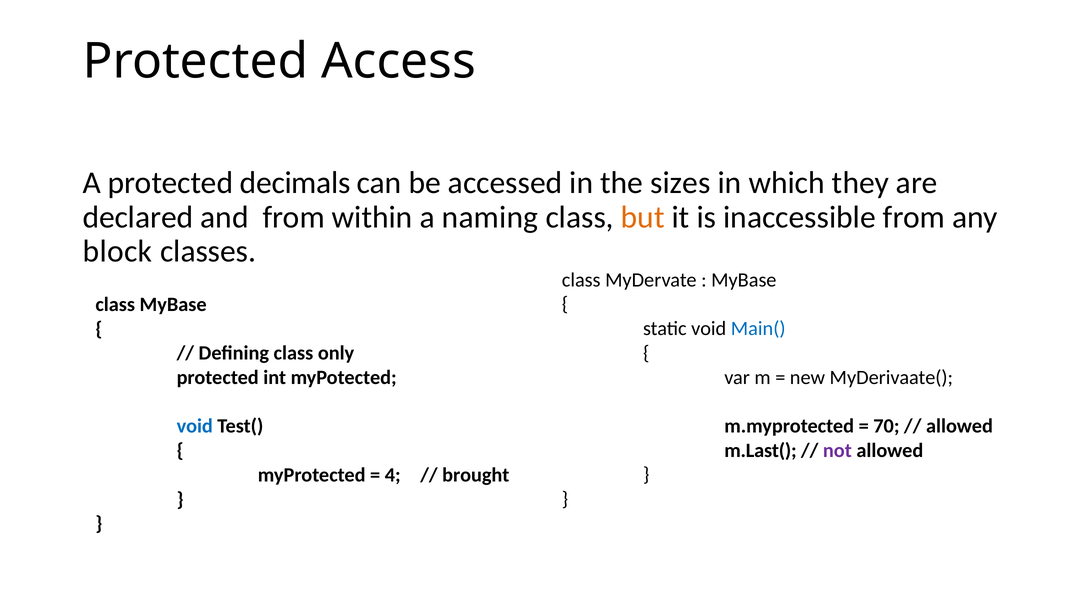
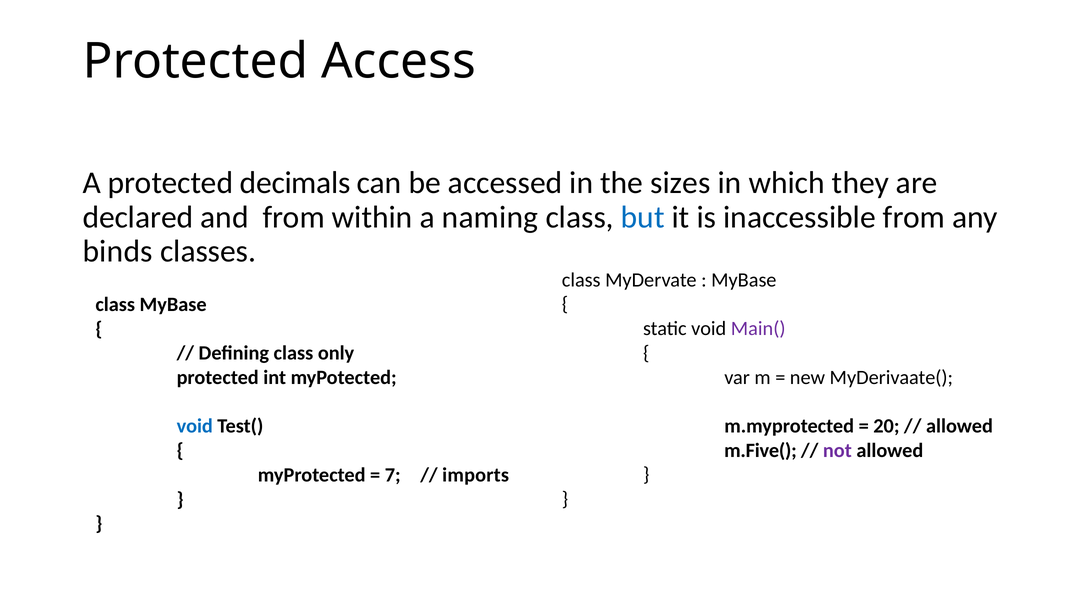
but colour: orange -> blue (643, 217)
block: block -> binds (118, 251)
Main( colour: blue -> purple (758, 329)
70: 70 -> 20 (886, 426)
m.Last(: m.Last( -> m.Five( (760, 451)
4: 4 -> 7 (393, 475)
brought: brought -> imports (476, 475)
